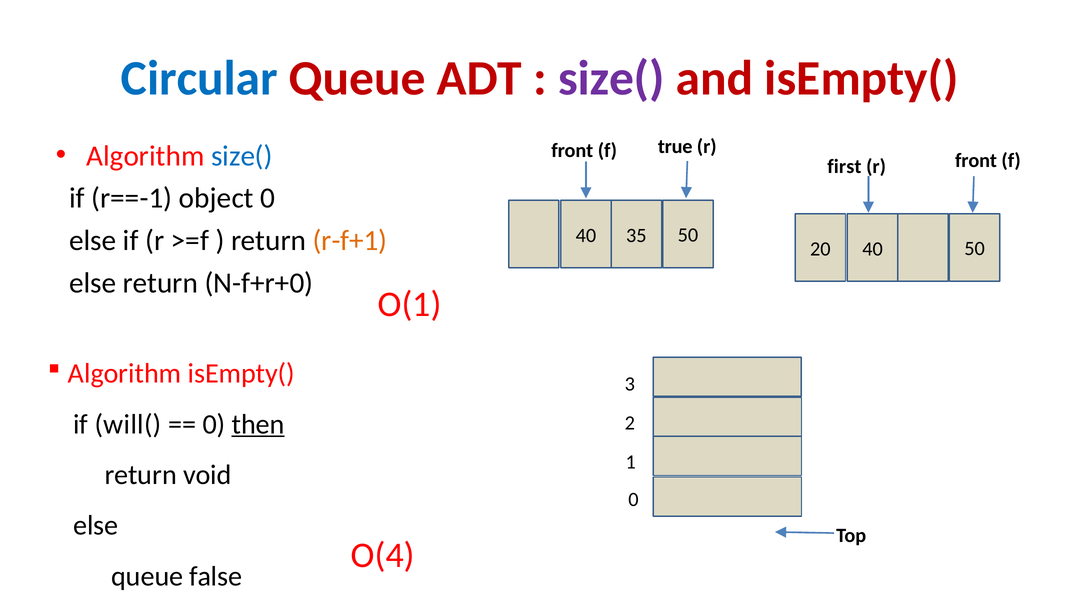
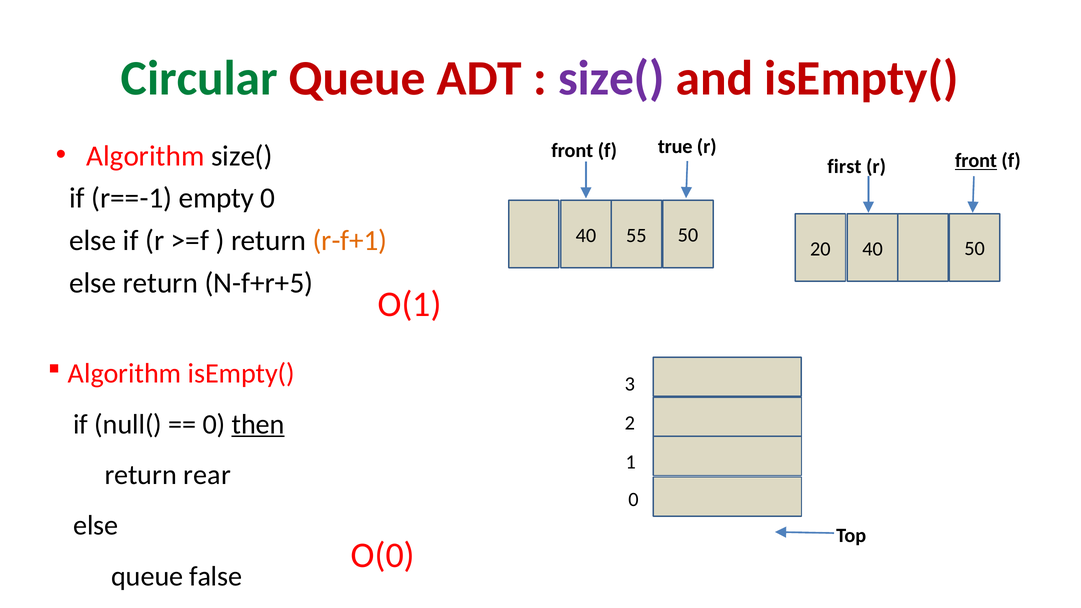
Circular colour: blue -> green (199, 78)
size( colour: blue -> black (242, 156)
front underline: none -> present (976, 161)
object: object -> empty (216, 198)
35: 35 -> 55 (636, 235)
N-f+r+0: N-f+r+0 -> N-f+r+5 (259, 283)
will(: will( -> null( (128, 424)
void: void -> rear (207, 475)
O(4: O(4 -> O(0 (383, 555)
